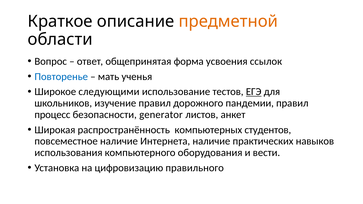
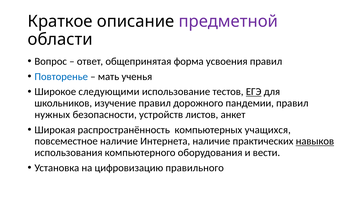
предметной colour: orange -> purple (228, 22)
усвоения ссылок: ссылок -> правил (266, 61)
процесс: процесс -> нужных (52, 115)
generator: generator -> устройств (161, 115)
студентов: студентов -> учащихся (268, 130)
навыков underline: none -> present (315, 141)
